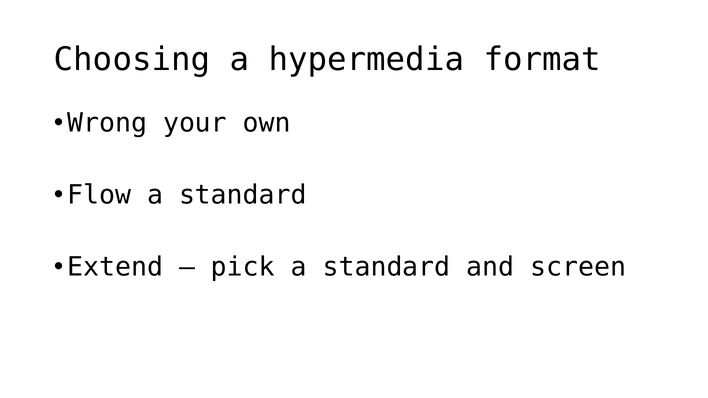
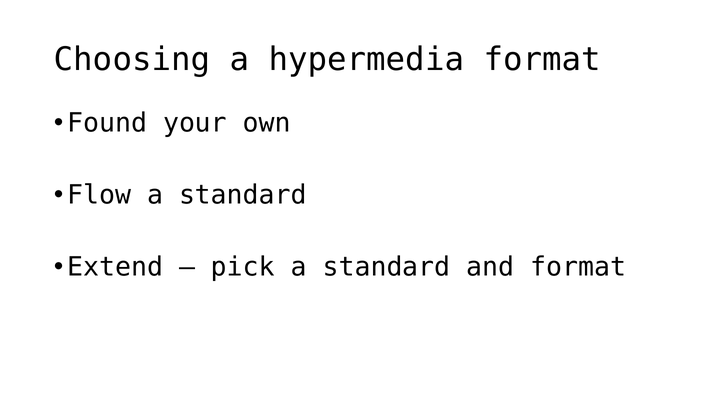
Wrong: Wrong -> Found (107, 123)
and screen: screen -> format (578, 267)
